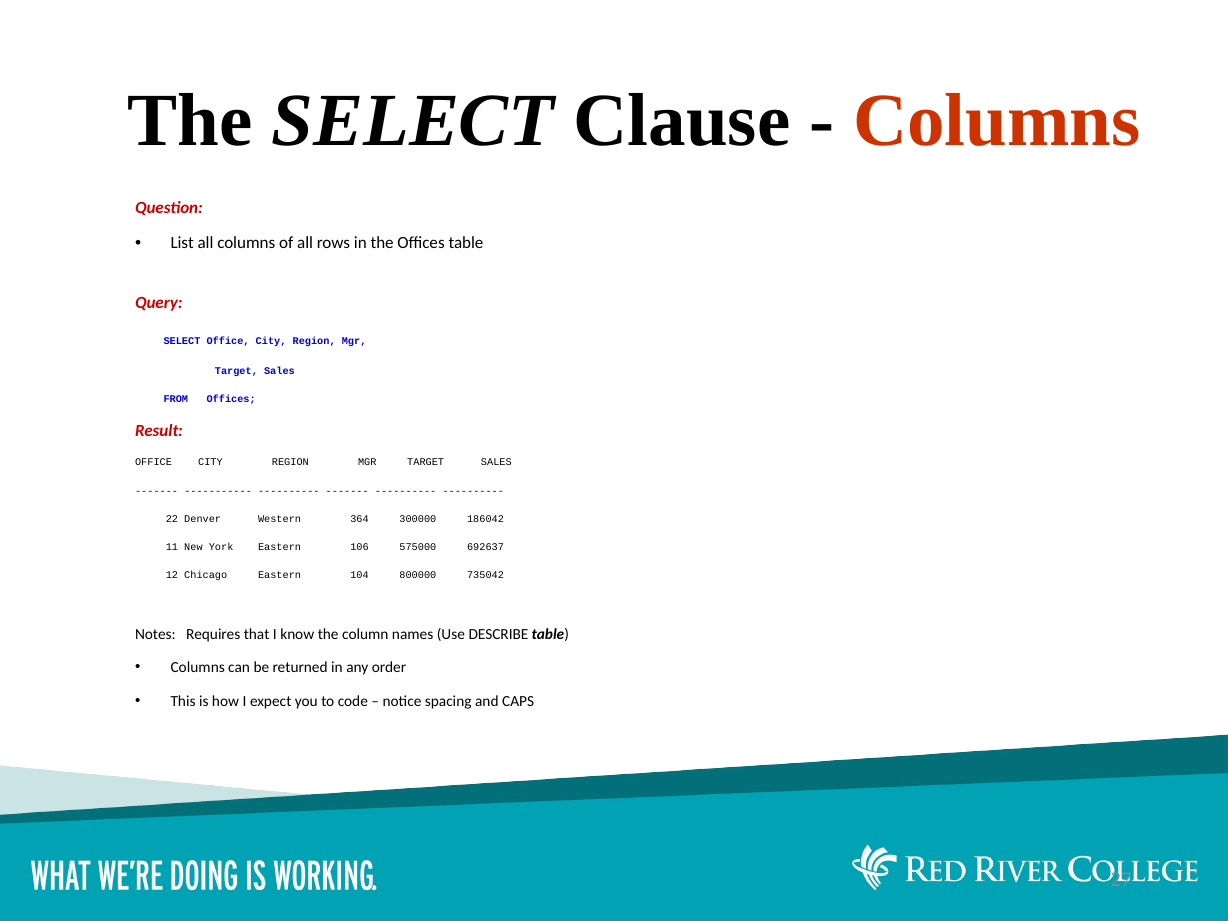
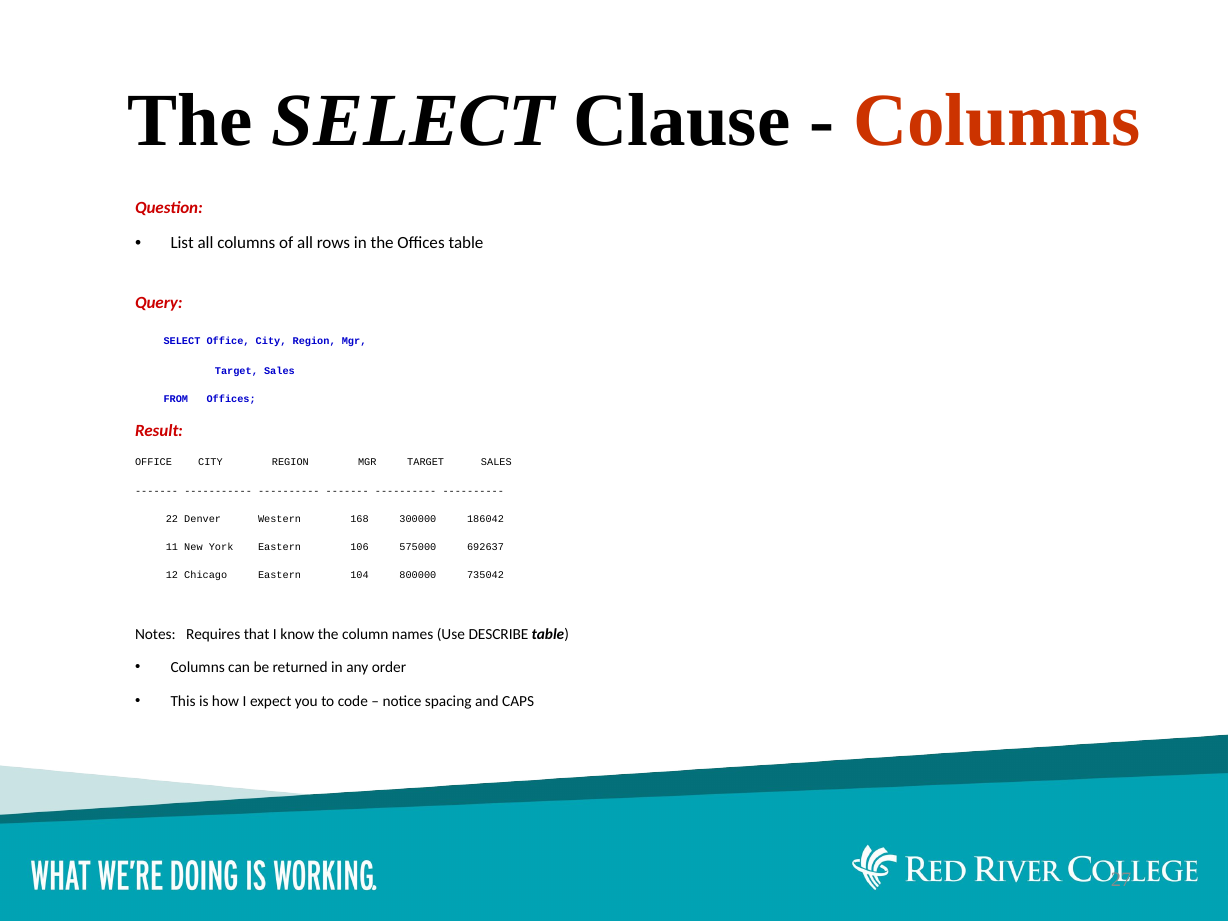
364: 364 -> 168 (359, 519)
